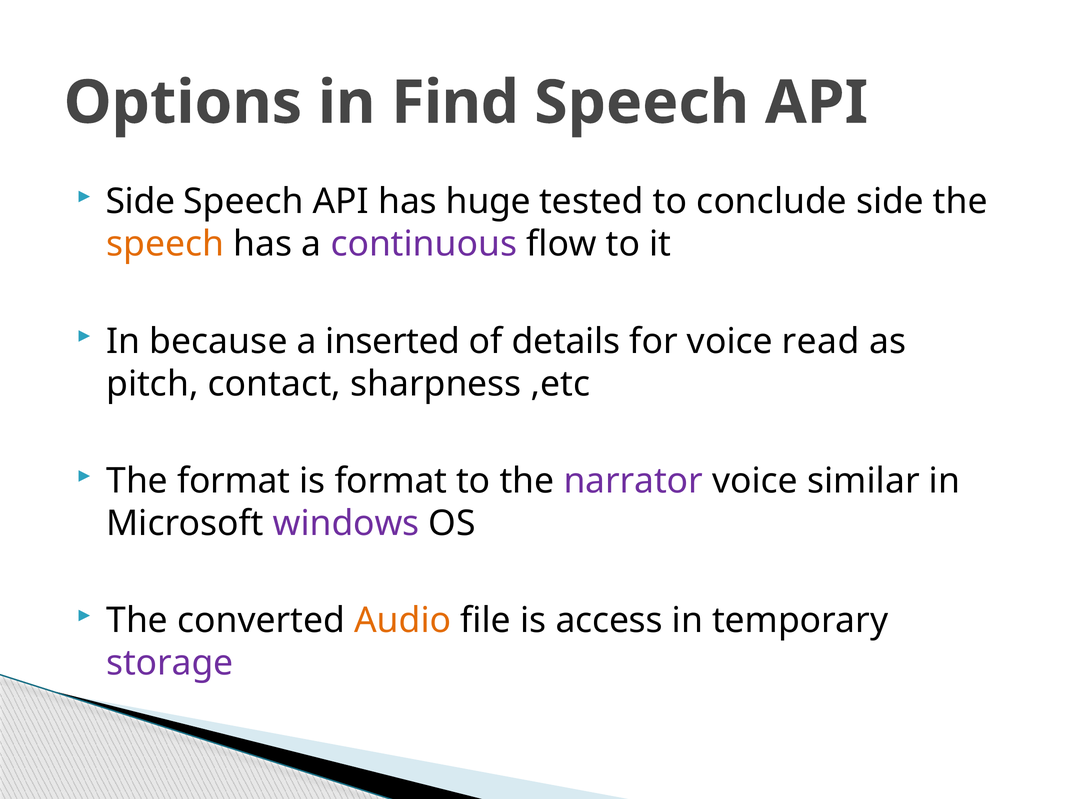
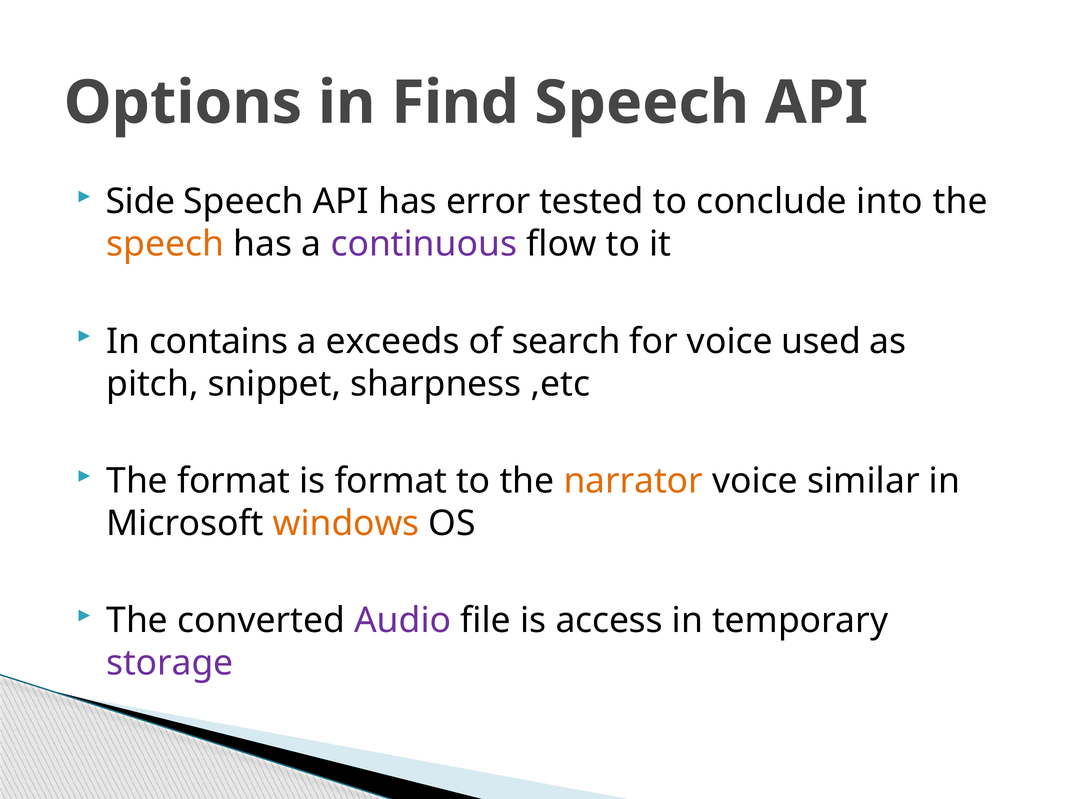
huge: huge -> error (488, 202)
conclude side: side -> into (890, 202)
because: because -> contains (219, 341)
inserted: inserted -> exceeds (393, 341)
details: details -> search (566, 341)
read: read -> used (821, 341)
contact: contact -> snippet (274, 384)
narrator colour: purple -> orange (633, 481)
windows colour: purple -> orange (346, 523)
Audio colour: orange -> purple (403, 620)
